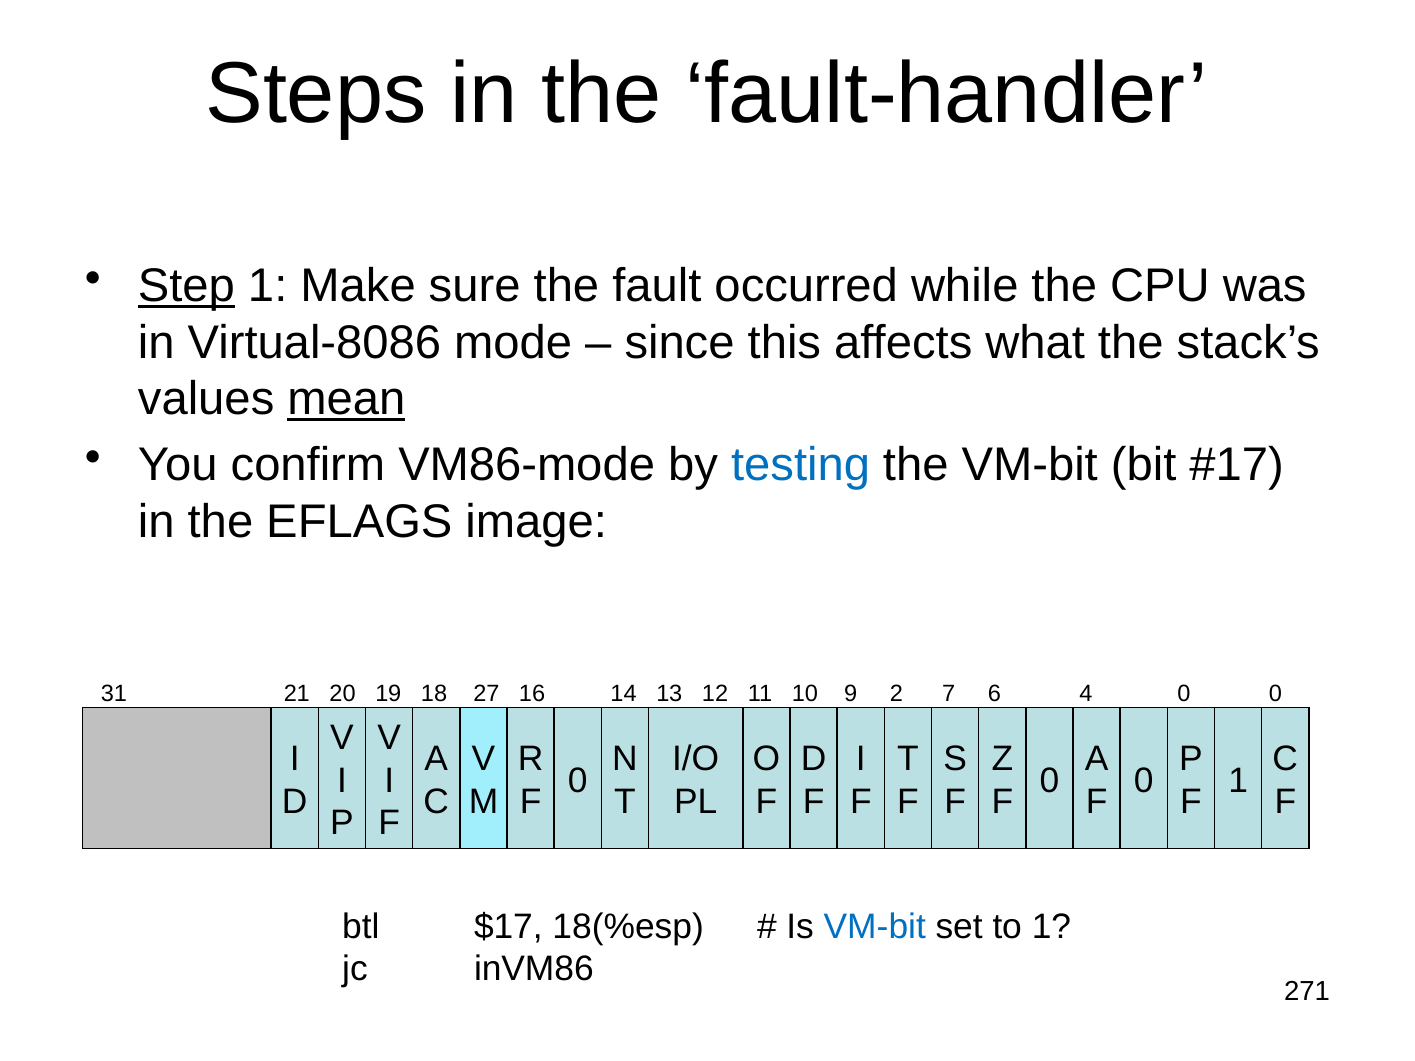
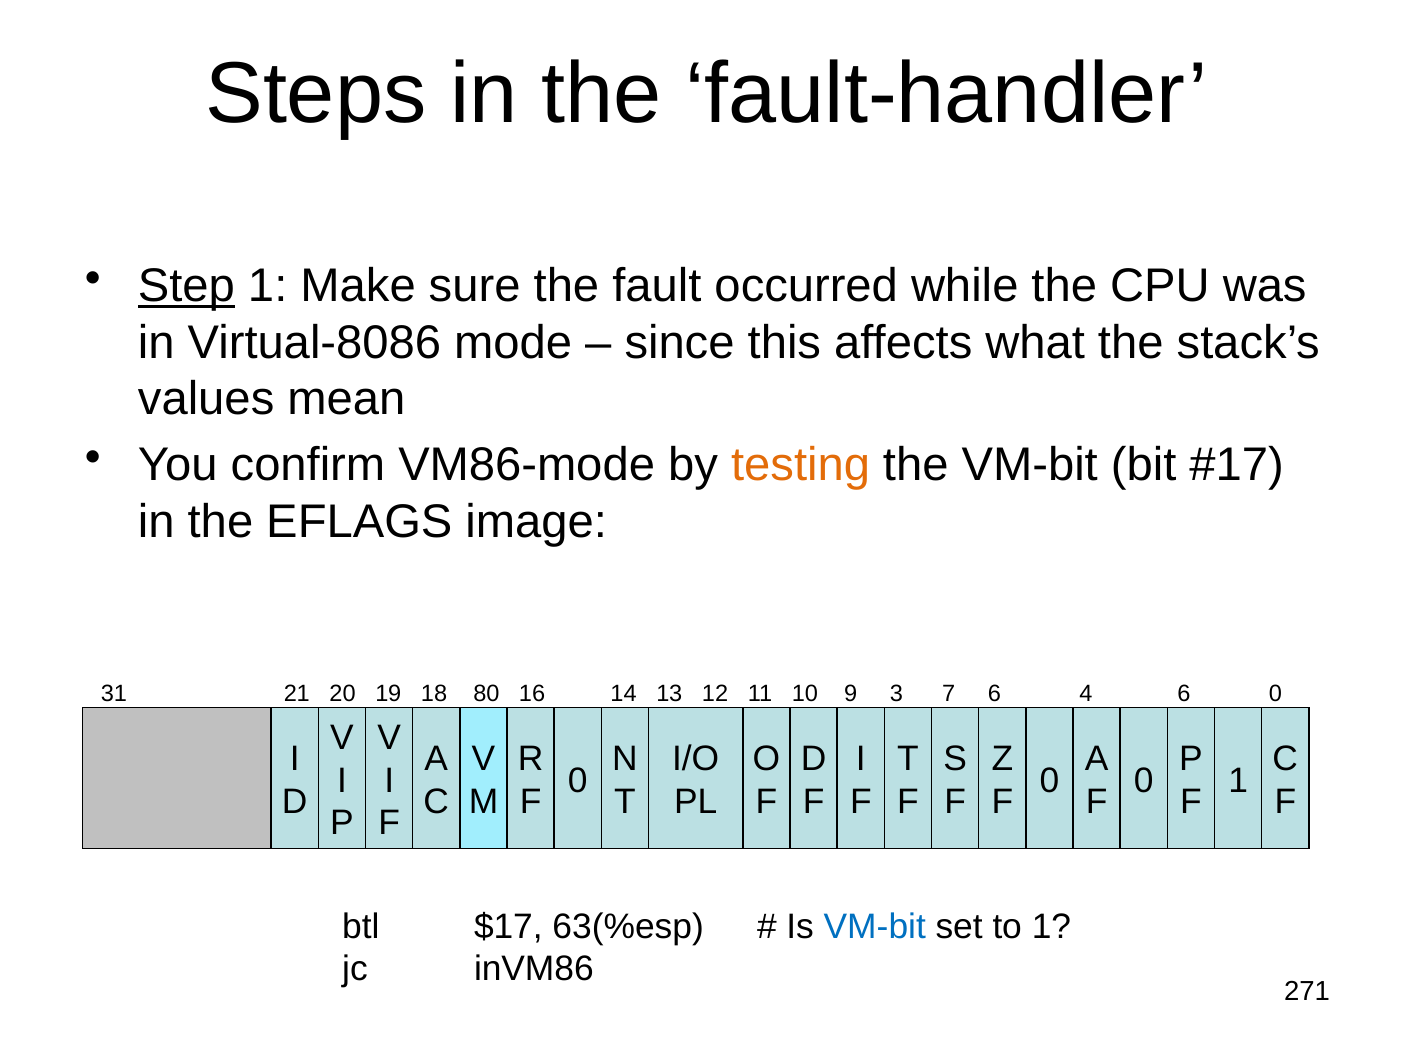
mean underline: present -> none (346, 400)
testing colour: blue -> orange (801, 466)
27: 27 -> 80 (486, 694)
2: 2 -> 3 (896, 694)
4 0: 0 -> 6 (1184, 694)
18(%esp: 18(%esp -> 63(%esp (628, 927)
